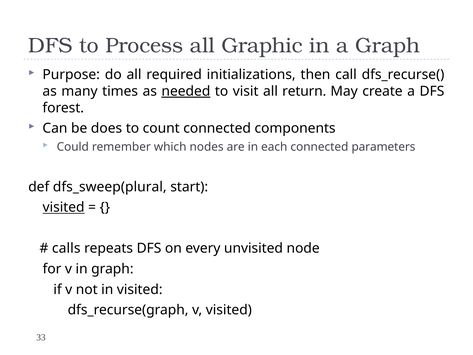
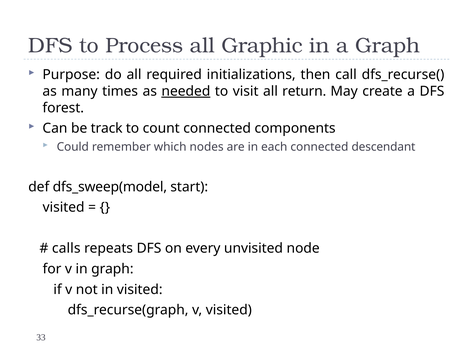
does: does -> track (107, 128)
parameters: parameters -> descendant (383, 147)
dfs_sweep(plural: dfs_sweep(plural -> dfs_sweep(model (110, 187)
visited underline: present -> none (64, 207)
